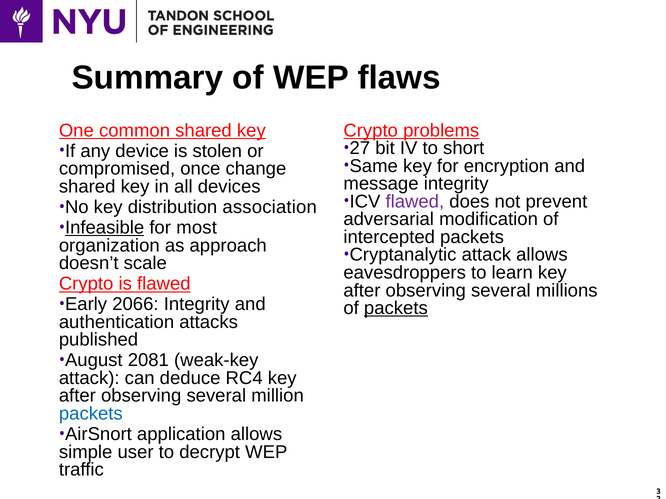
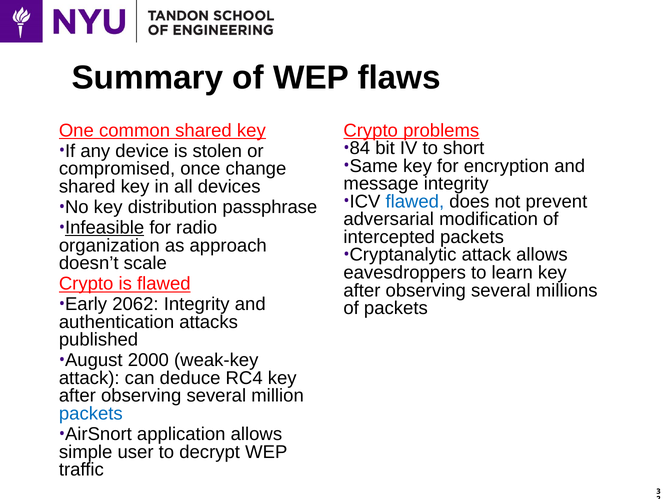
27: 27 -> 84 (360, 148)
flawed colour: purple -> blue (415, 202)
association: association -> passphrase (270, 207)
most: most -> radio (197, 228)
2066: 2066 -> 2062 (135, 305)
packets underline: present -> none (396, 308)
2081: 2081 -> 2000 (148, 361)
